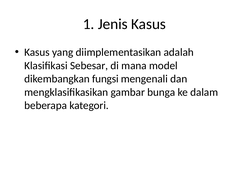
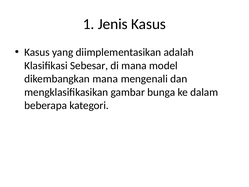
dikembangkan fungsi: fungsi -> mana (105, 79)
